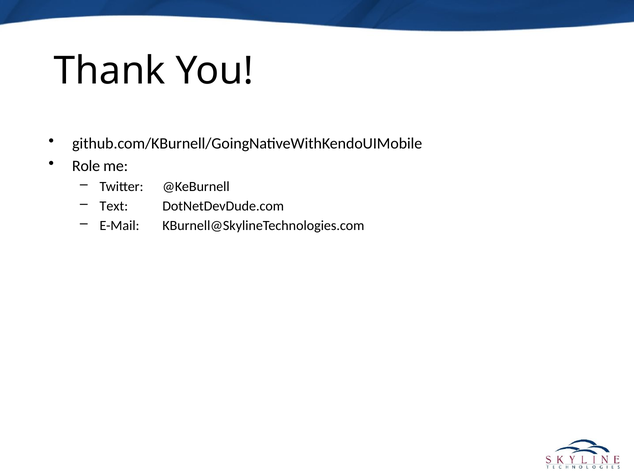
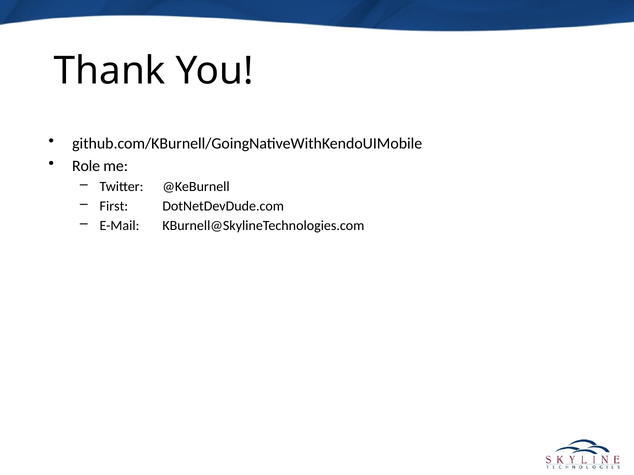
Text: Text -> First (114, 206)
